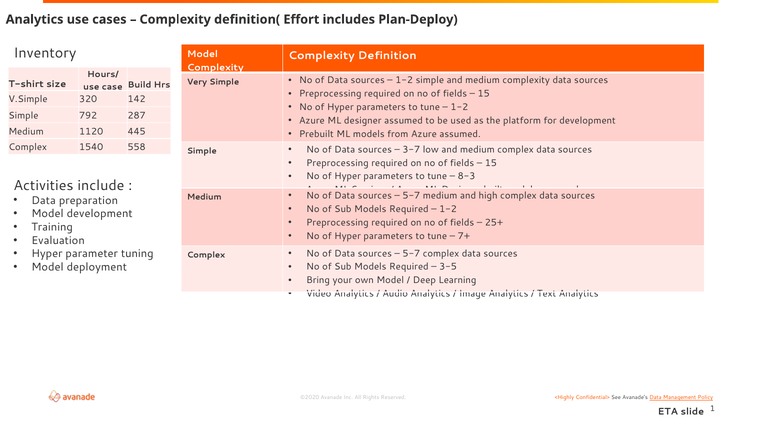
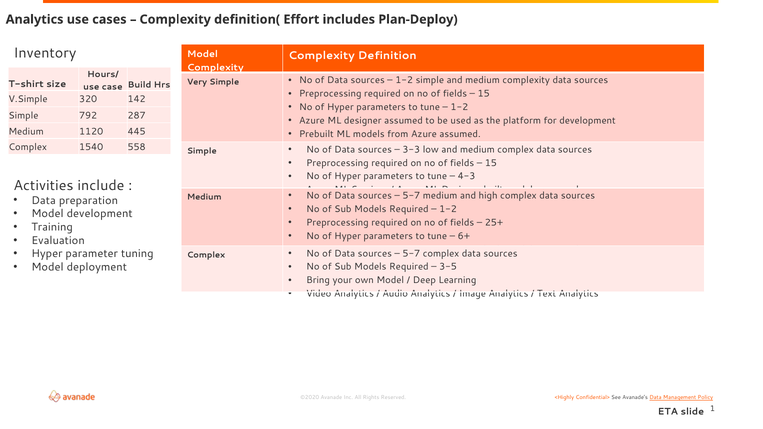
3-7: 3-7 -> 3-3 (411, 150)
8-3: 8-3 -> 4-3 (467, 176)
7+: 7+ -> 6+ (464, 236)
